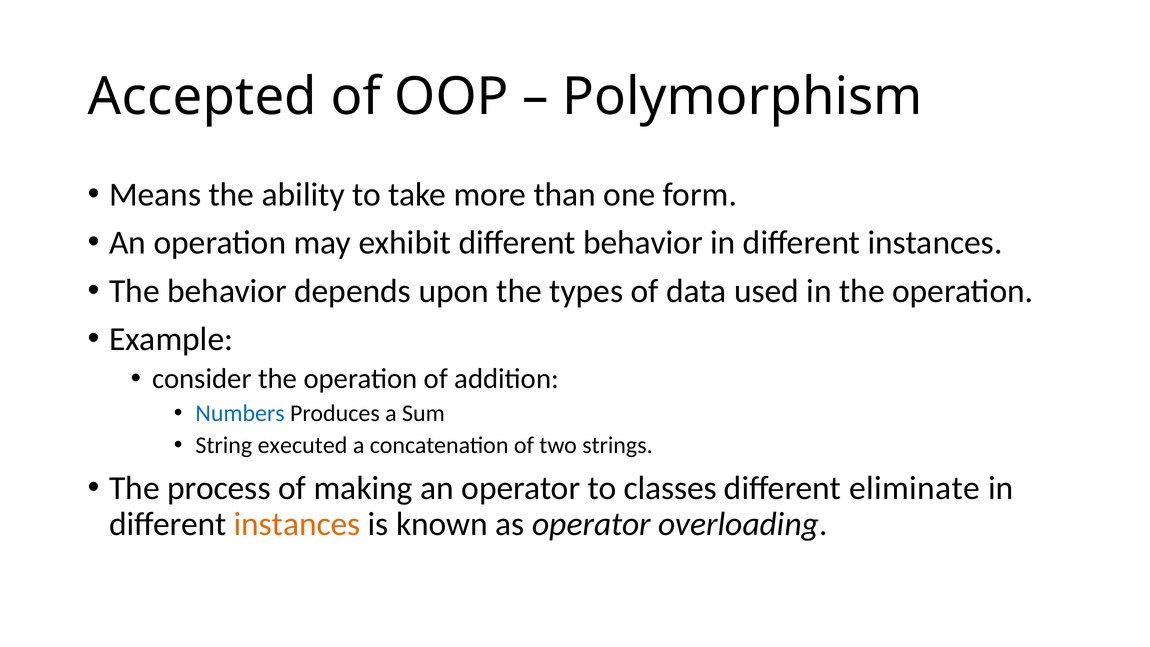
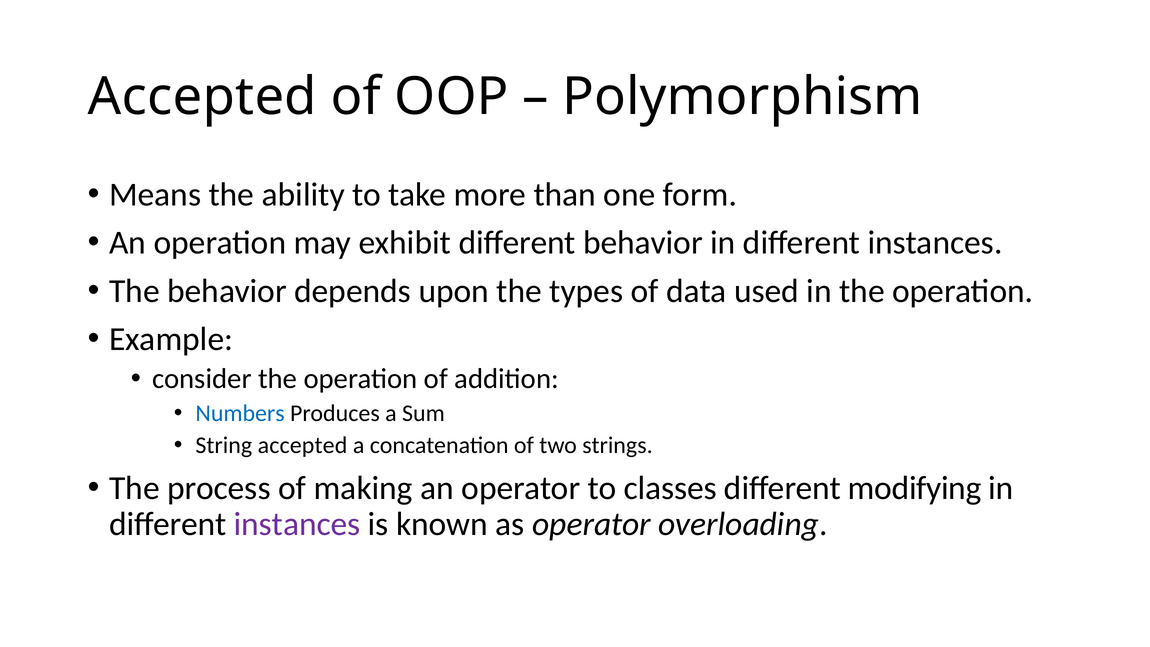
String executed: executed -> accepted (303, 445)
eliminate: eliminate -> modifying (915, 488)
instances colour: orange -> purple (297, 524)
